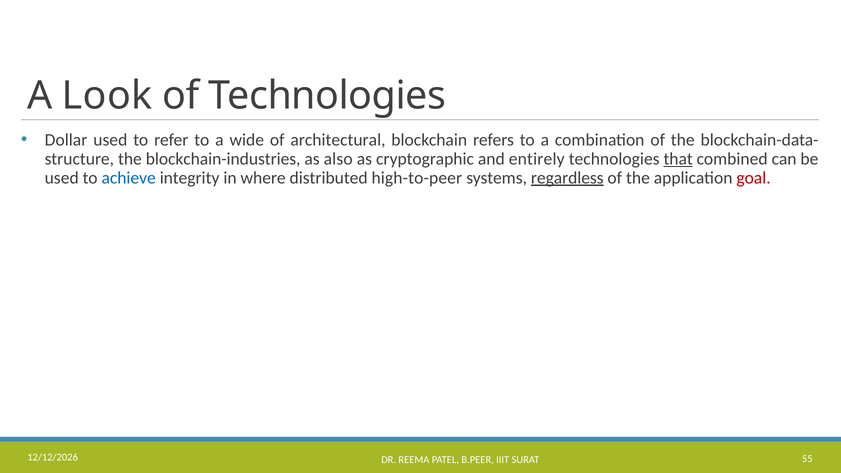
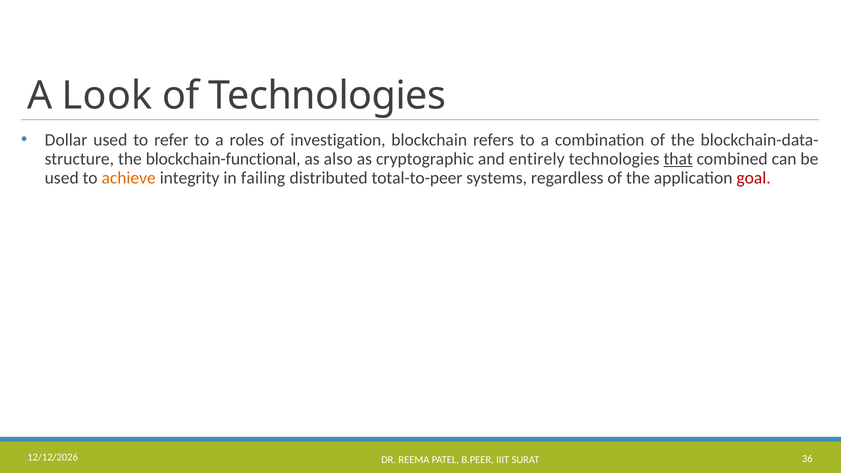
wide: wide -> roles (247, 140)
architectural: architectural -> investigation (338, 140)
blockchain-industries: blockchain-industries -> blockchain-functional (223, 159)
achieve colour: blue -> orange (129, 178)
where: where -> failing (263, 178)
high-to-peer: high-to-peer -> total-to-peer (417, 178)
regardless underline: present -> none (567, 178)
55: 55 -> 36 (807, 459)
